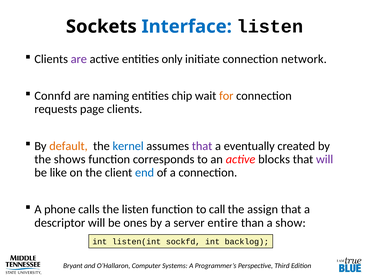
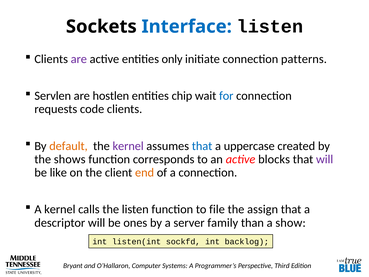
network: network -> patterns (304, 59)
Connfd: Connfd -> Servlen (53, 96)
naming: naming -> hostlen (111, 96)
for colour: orange -> blue (226, 96)
page: page -> code (92, 109)
kernel colour: blue -> purple (128, 146)
that colour: purple -> blue (202, 146)
eventually: eventually -> uppercase (249, 146)
end colour: blue -> orange (145, 172)
A phone: phone -> kernel (60, 209)
call: call -> file (217, 209)
entire: entire -> family (223, 223)
